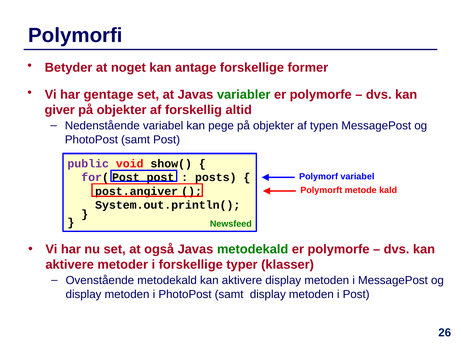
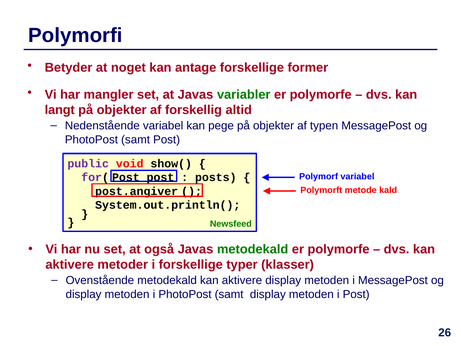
gentage: gentage -> mangler (109, 94)
giver: giver -> langt (60, 110)
